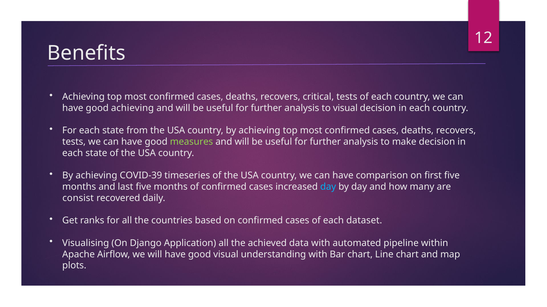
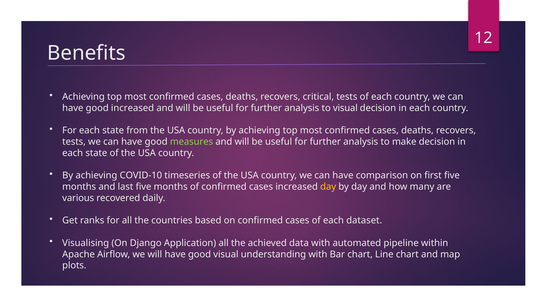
good achieving: achieving -> increased (132, 108)
COVID-39: COVID-39 -> COVID-10 (141, 176)
day colour: light blue -> yellow (328, 187)
consist: consist -> various (78, 198)
